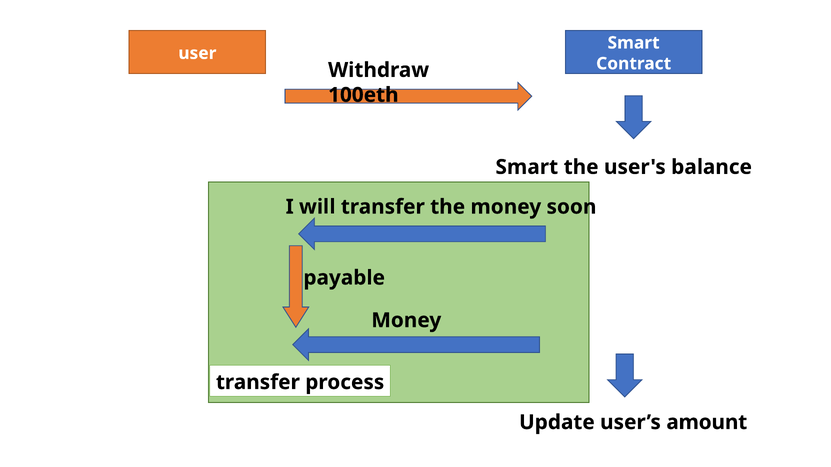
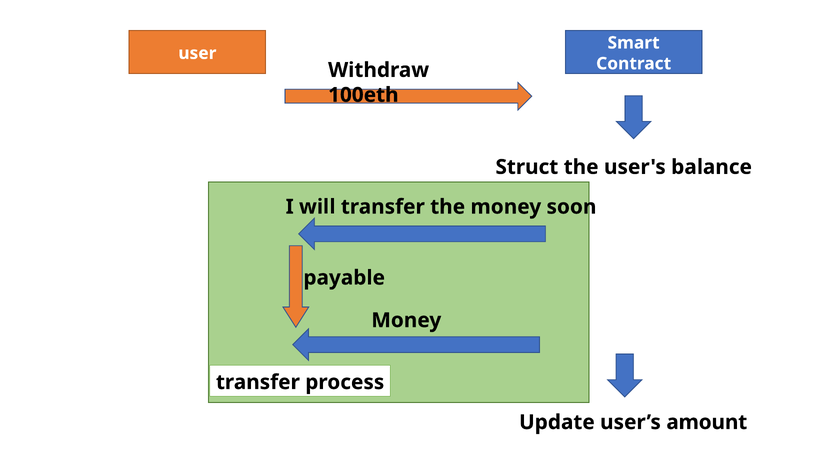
Smart: Smart -> Struct (527, 167)
